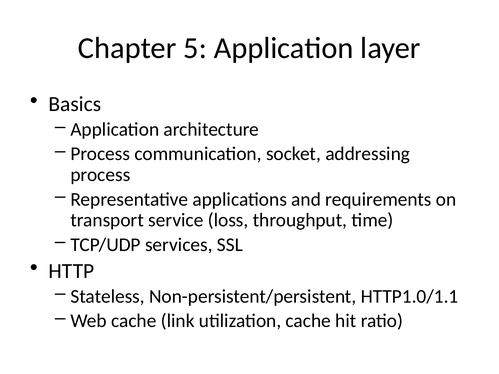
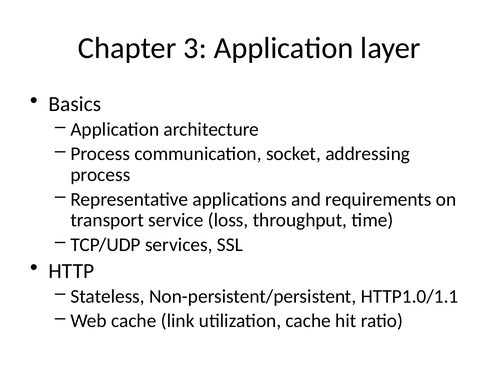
5: 5 -> 3 (195, 48)
